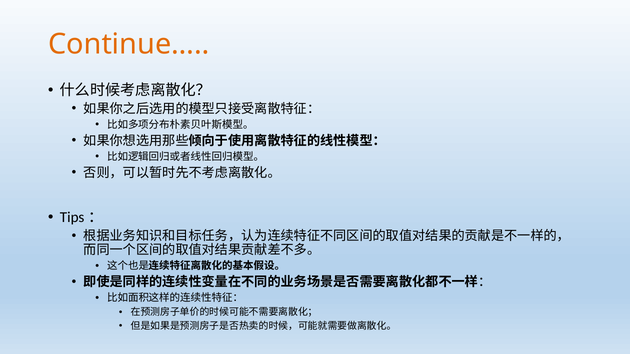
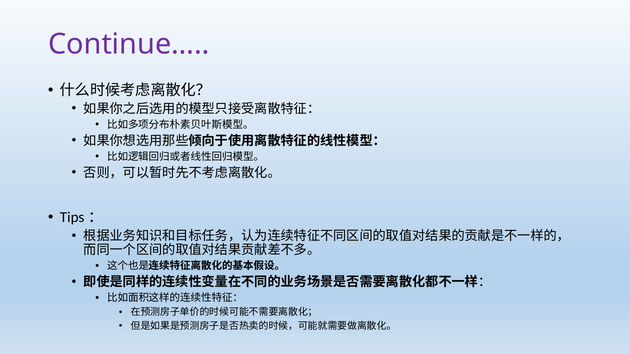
Continue… colour: orange -> purple (129, 44)
